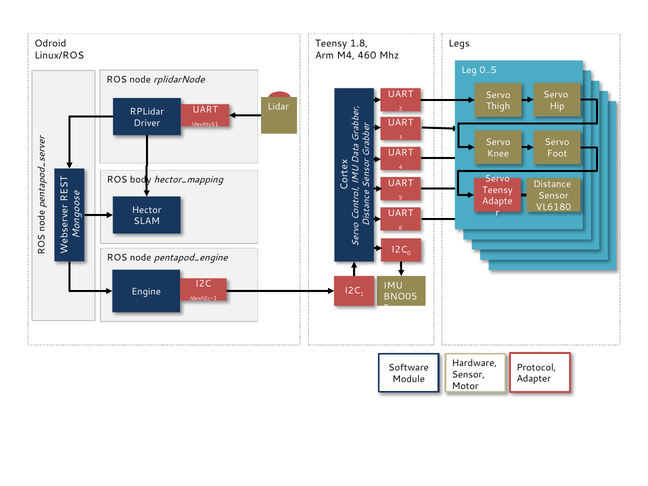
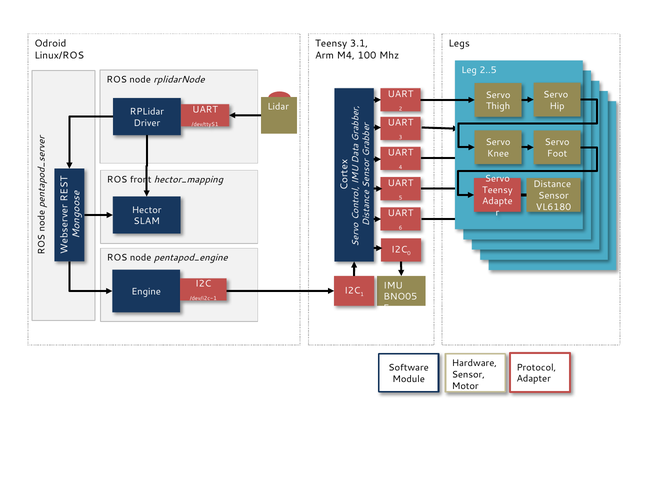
1.8: 1.8 -> 3.1 (359, 44)
460: 460 -> 100 (367, 55)
0..5: 0..5 -> 2..5 (488, 70)
body: body -> front (141, 180)
